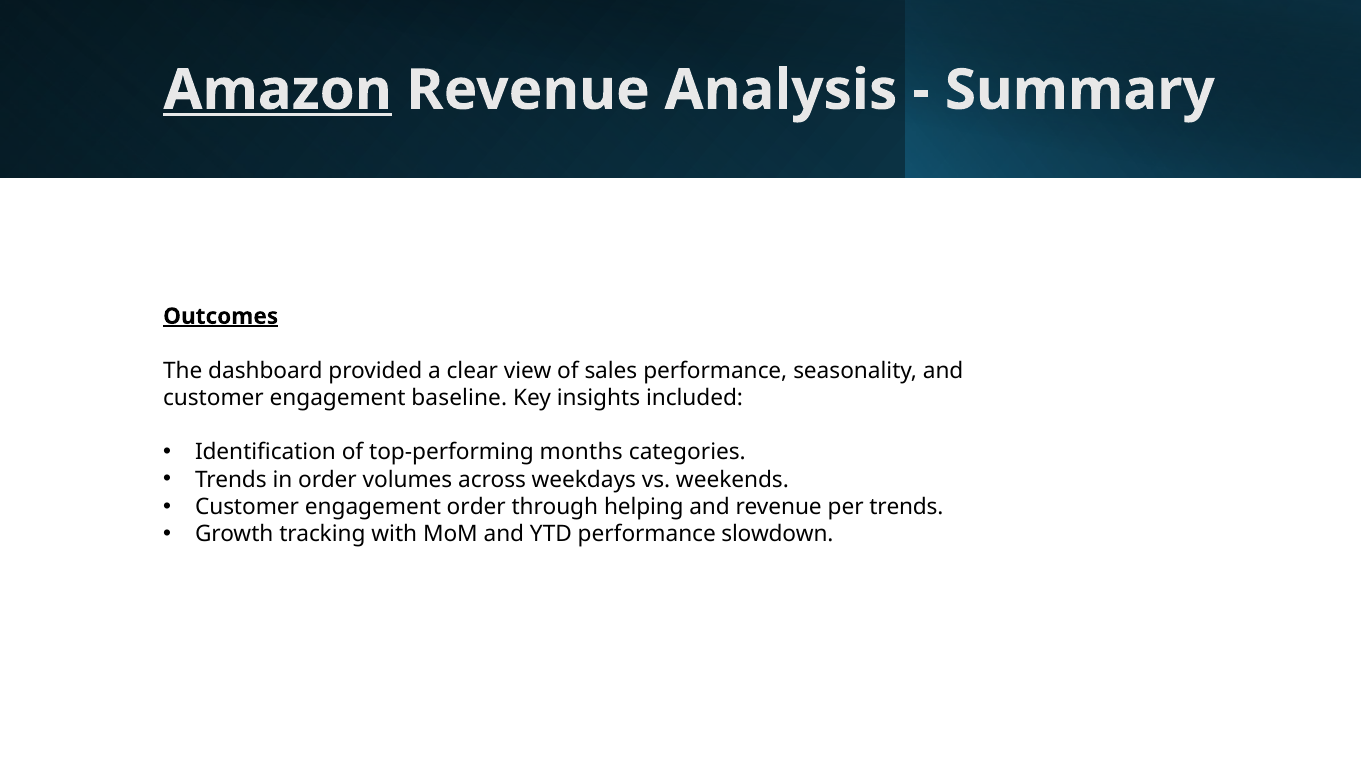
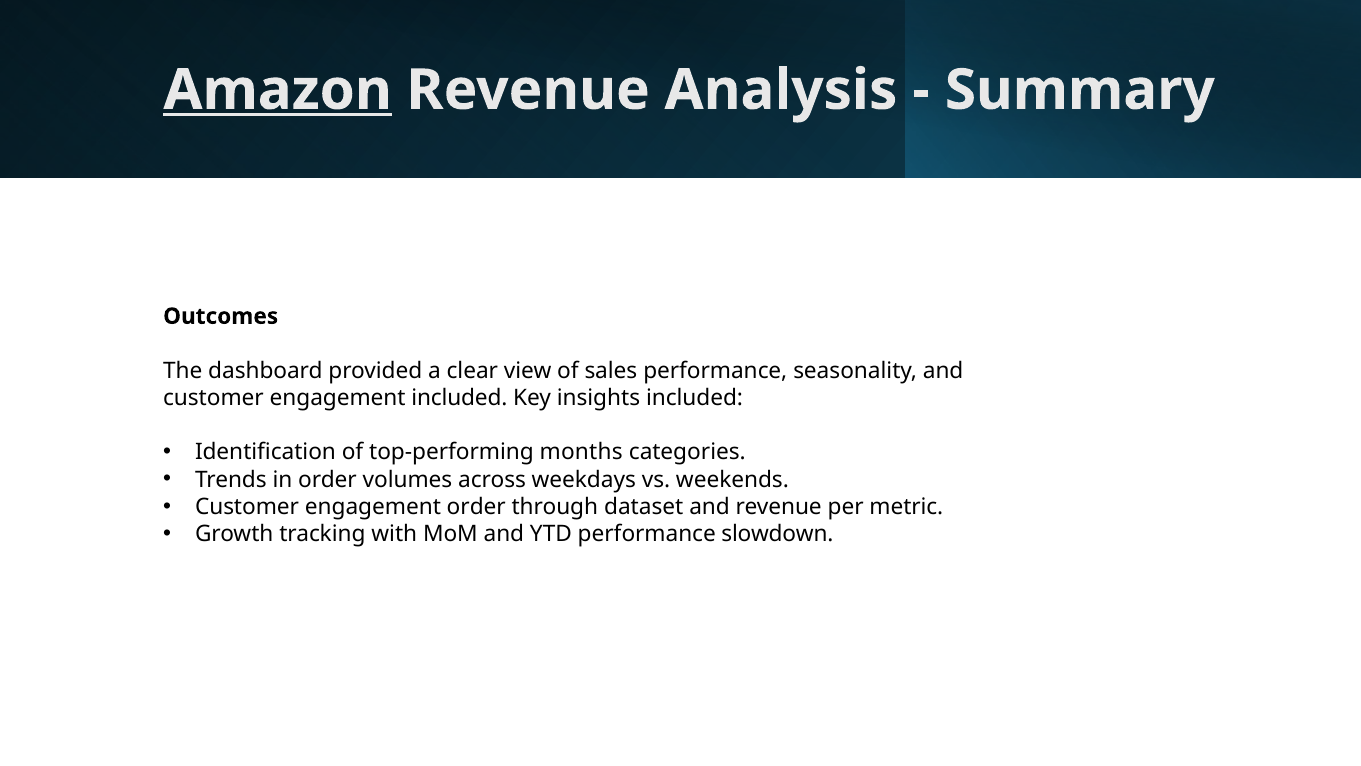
Outcomes underline: present -> none (221, 316)
engagement baseline: baseline -> included (459, 398)
helping: helping -> dataset (644, 507)
per trends: trends -> metric (906, 507)
